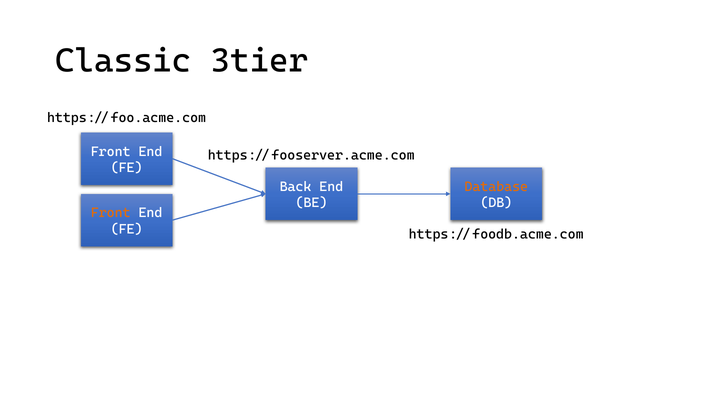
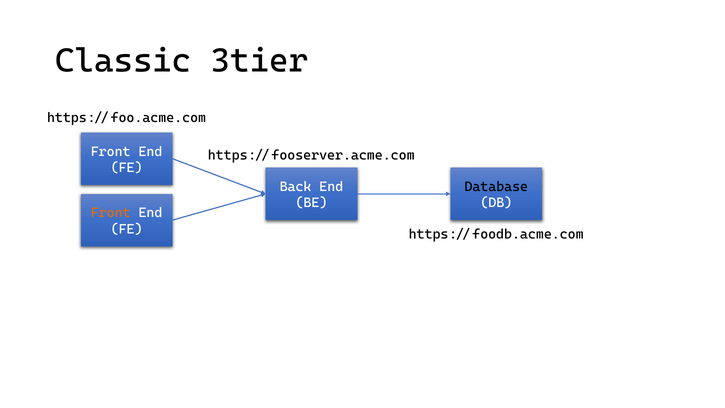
Database colour: orange -> black (496, 187)
